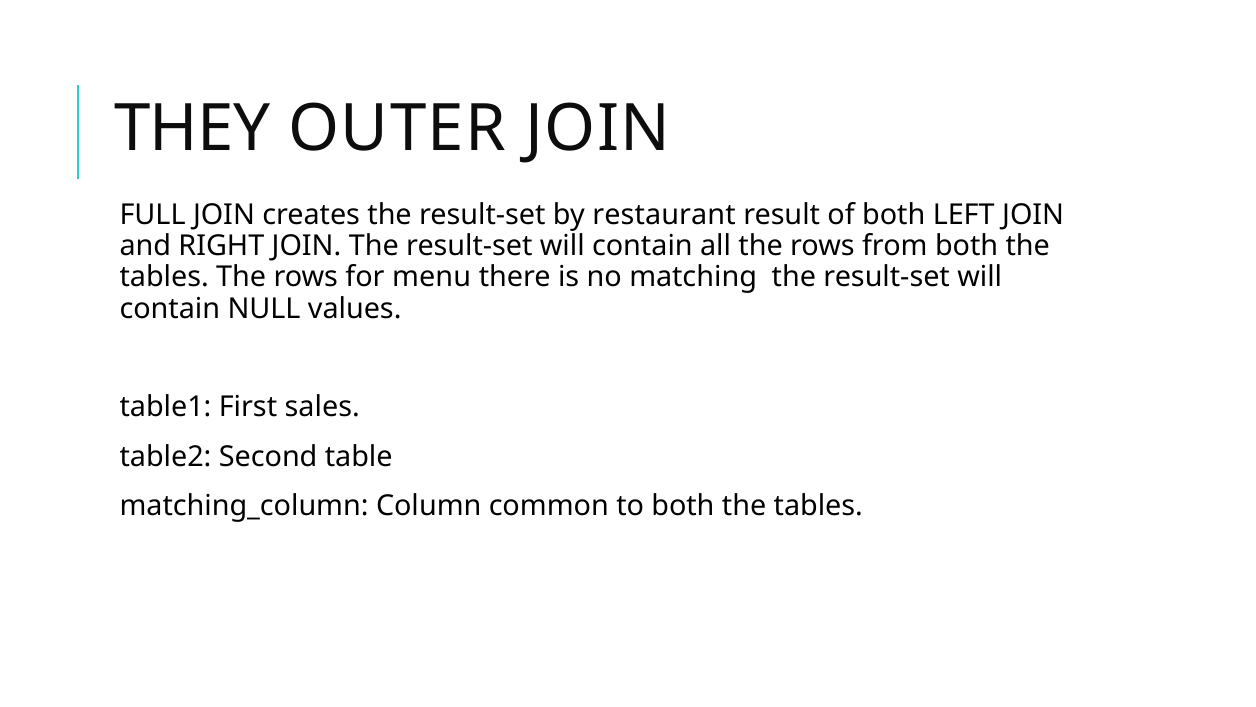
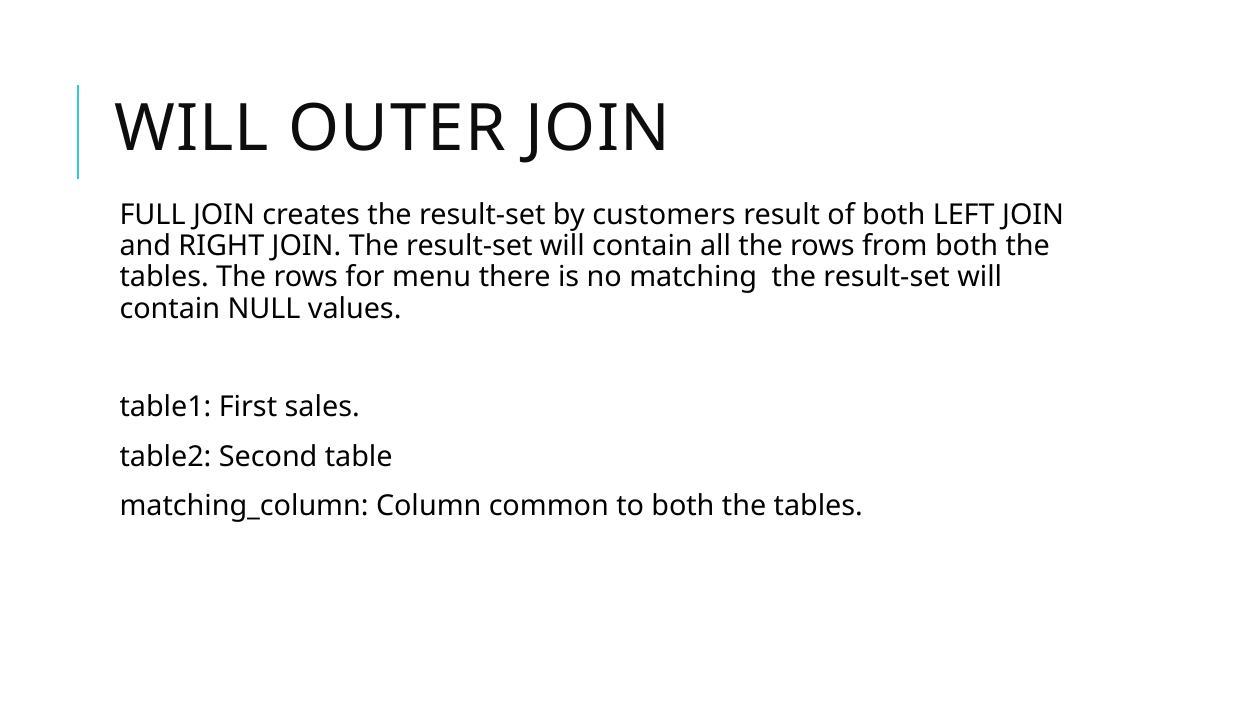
THEY: THEY -> WILL (192, 129)
restaurant: restaurant -> customers (664, 215)
